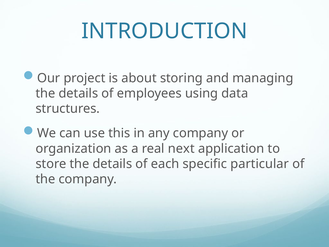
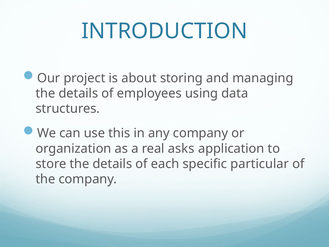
next: next -> asks (181, 148)
